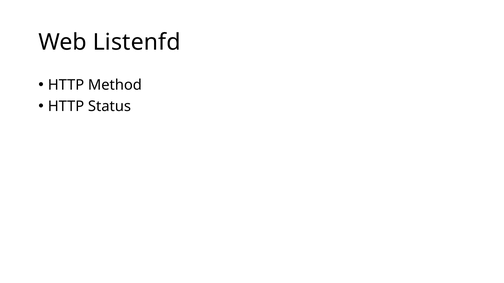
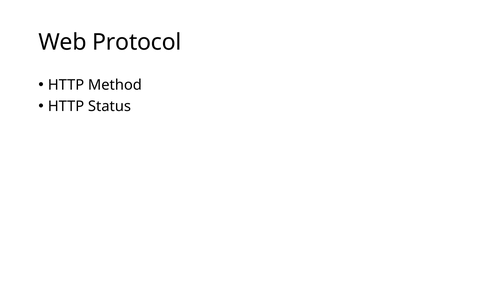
Listenfd: Listenfd -> Protocol (137, 42)
